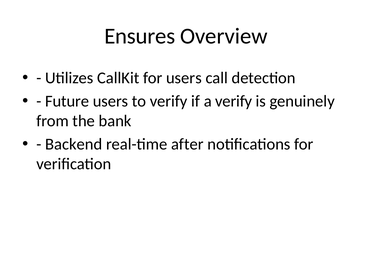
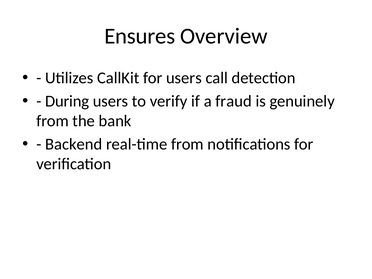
Future: Future -> During (67, 101)
a verify: verify -> fraud (234, 101)
real-time after: after -> from (187, 144)
